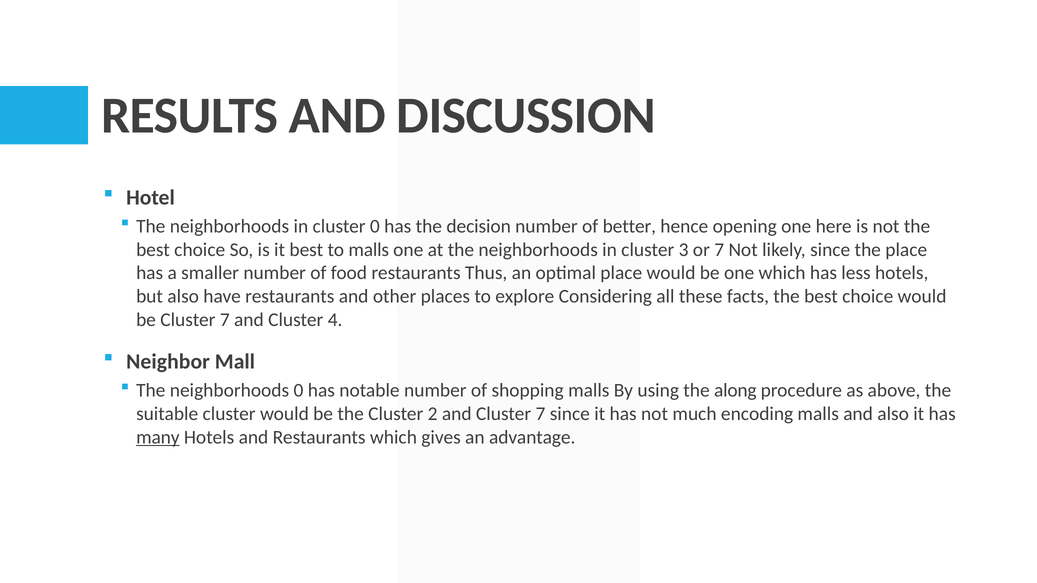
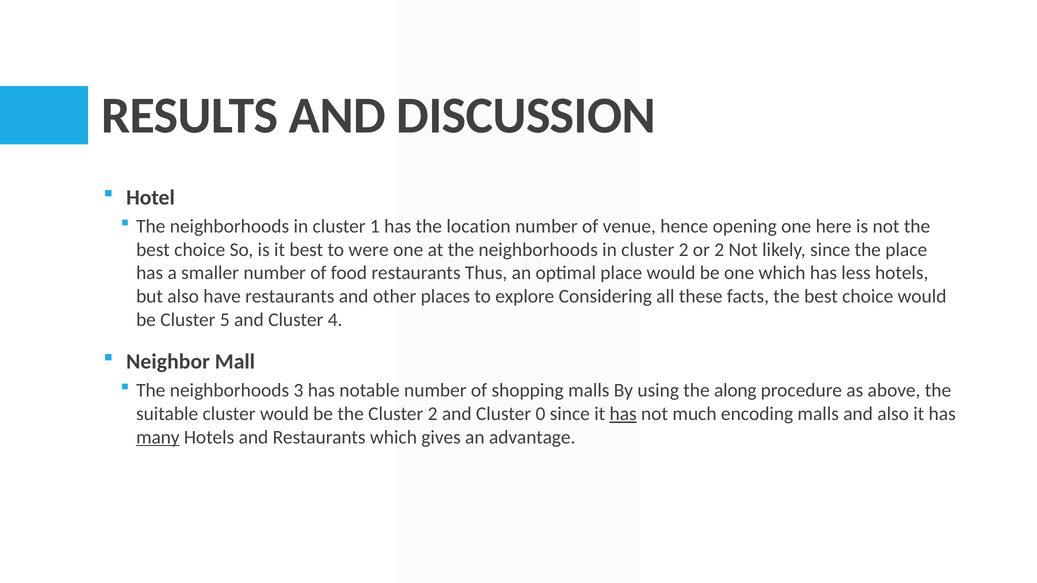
cluster 0: 0 -> 1 (375, 227)
decision: decision -> location (479, 227)
better: better -> venue (629, 227)
to malls: malls -> were (369, 250)
in cluster 3: 3 -> 2 (684, 250)
or 7: 7 -> 2 (719, 250)
be Cluster 7: 7 -> 5 (225, 320)
neighborhoods 0: 0 -> 3 (299, 391)
and Cluster 7: 7 -> 0 (540, 414)
has underline: none -> present (623, 414)
